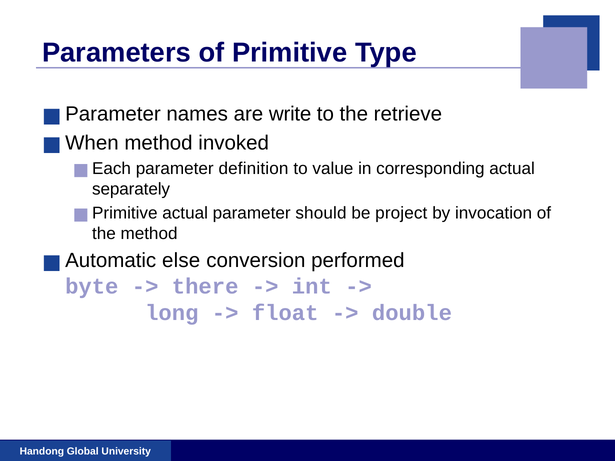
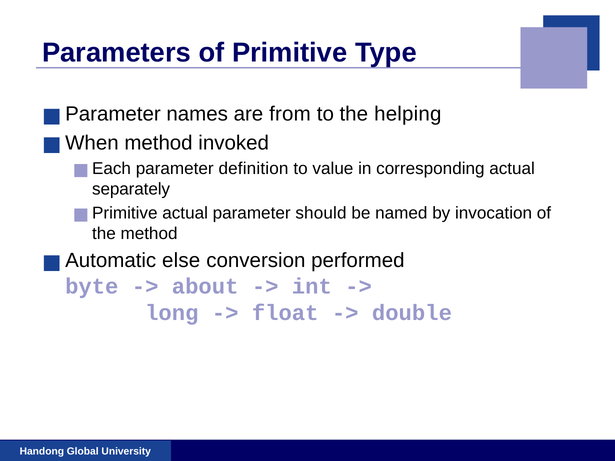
write: write -> from (290, 114)
retrieve: retrieve -> helping (408, 114)
project: project -> named (401, 213)
there: there -> about (205, 287)
